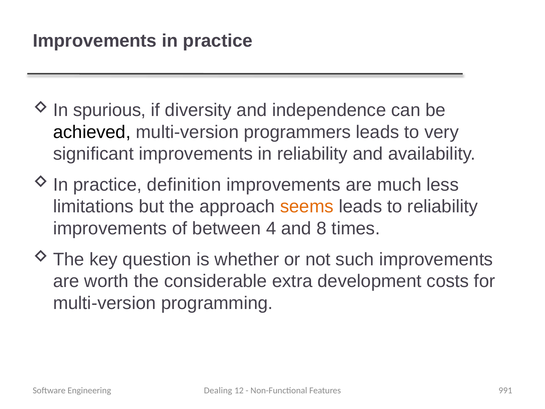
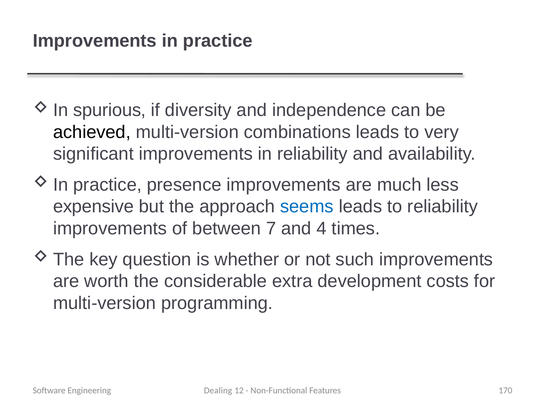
programmers: programmers -> combinations (297, 132)
definition: definition -> presence (184, 185)
limitations: limitations -> expensive (93, 207)
seems colour: orange -> blue (307, 207)
4: 4 -> 7 (271, 228)
8: 8 -> 4 (322, 228)
991: 991 -> 170 (505, 390)
